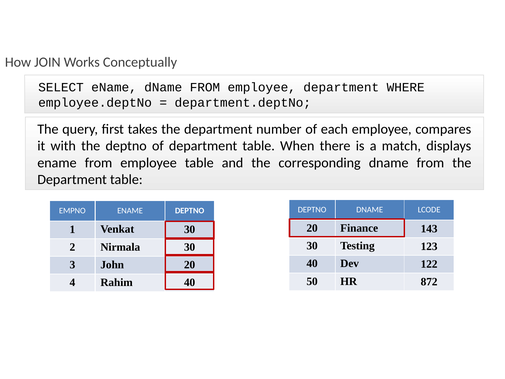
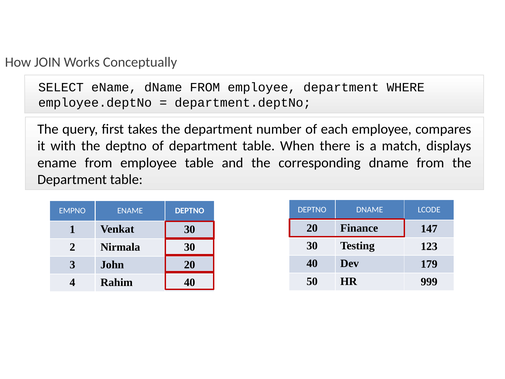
143: 143 -> 147 (429, 229)
122: 122 -> 179 (429, 264)
872: 872 -> 999 (429, 282)
